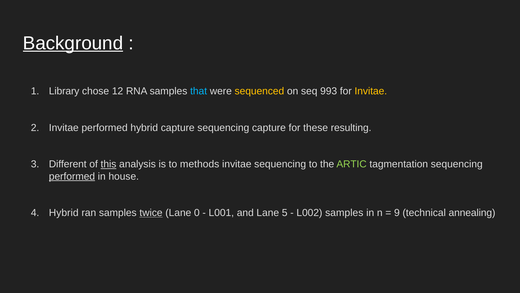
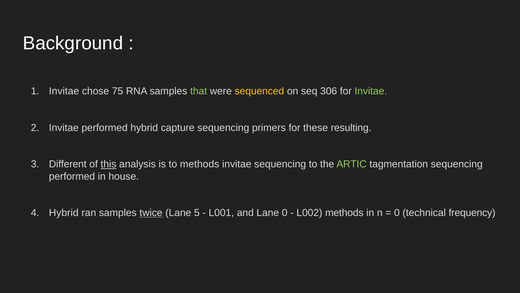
Background underline: present -> none (73, 43)
1 Library: Library -> Invitae (64, 91)
12: 12 -> 75 (118, 91)
that colour: light blue -> light green (199, 91)
993: 993 -> 306 (329, 91)
Invitae colour: yellow -> light green (371, 91)
sequencing capture: capture -> primers (269, 128)
performed underline: present -> none (72, 176)
0: 0 -> 5 (197, 212)
Lane 5: 5 -> 0 (285, 212)
L002 samples: samples -> methods (344, 212)
9: 9 -> 0 (397, 212)
annealing: annealing -> frequency (472, 212)
